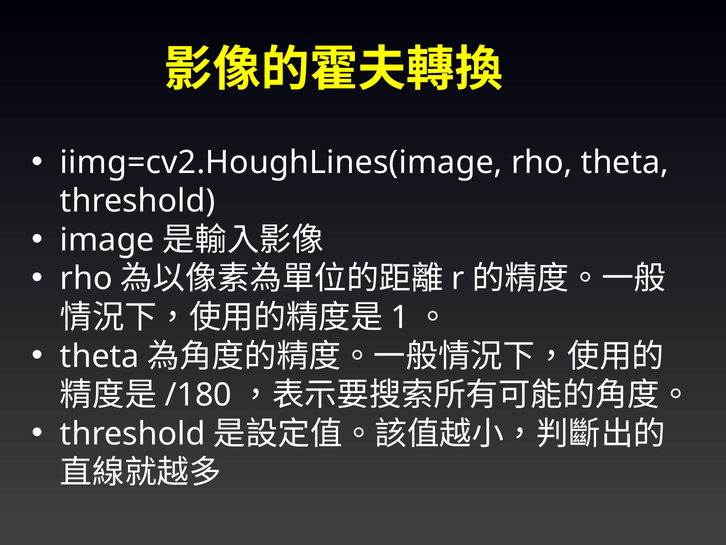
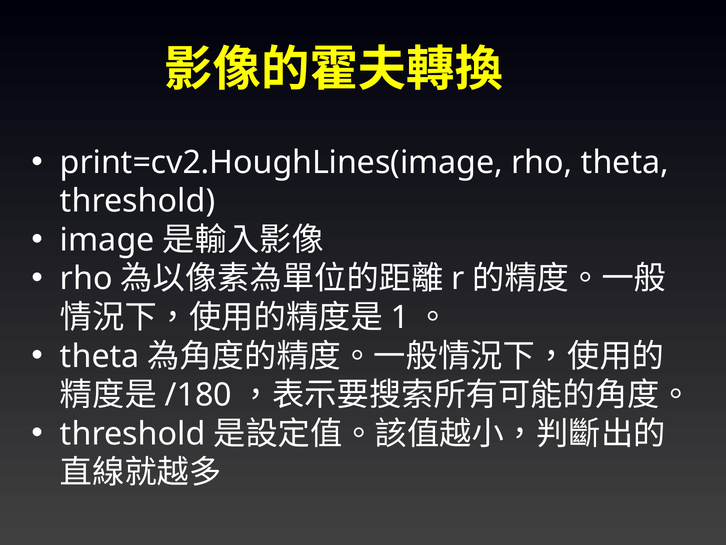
iimg=cv2.HoughLines(image: iimg=cv2.HoughLines(image -> print=cv2.HoughLines(image (281, 162)
